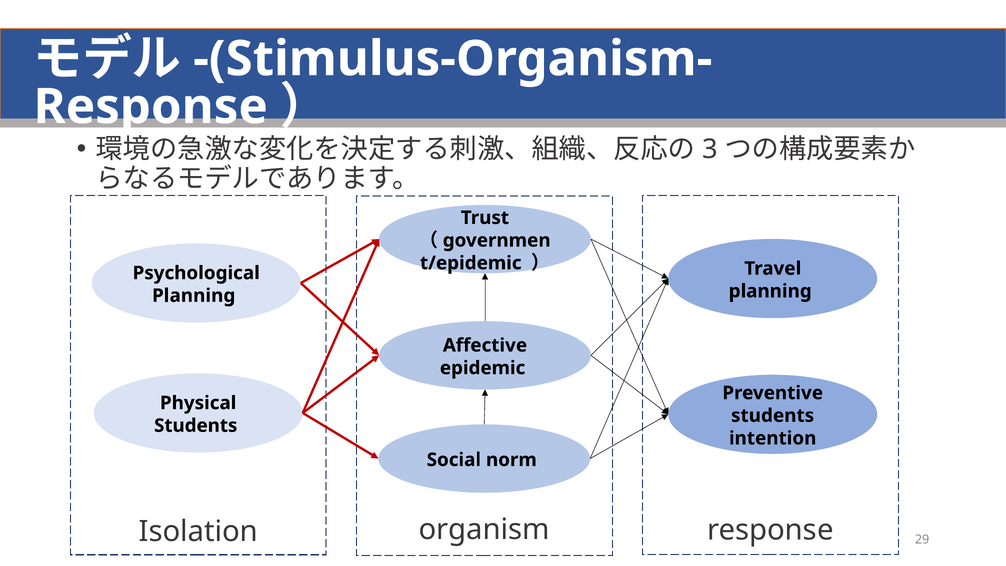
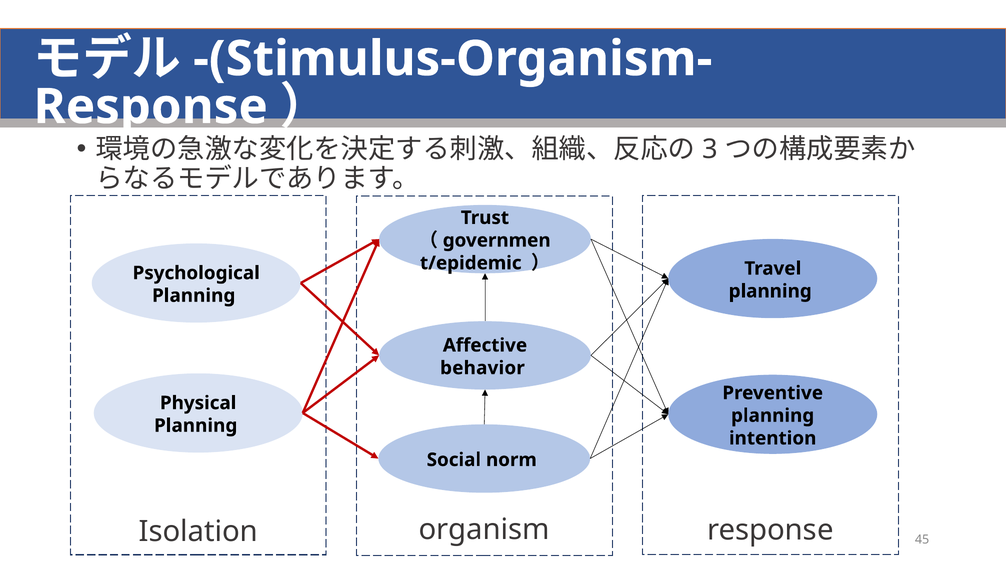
epidemic: epidemic -> behavior (482, 368)
students: students -> planning (773, 416)
Students: Students -> Planning (196, 426)
29: 29 -> 45 (922, 539)
